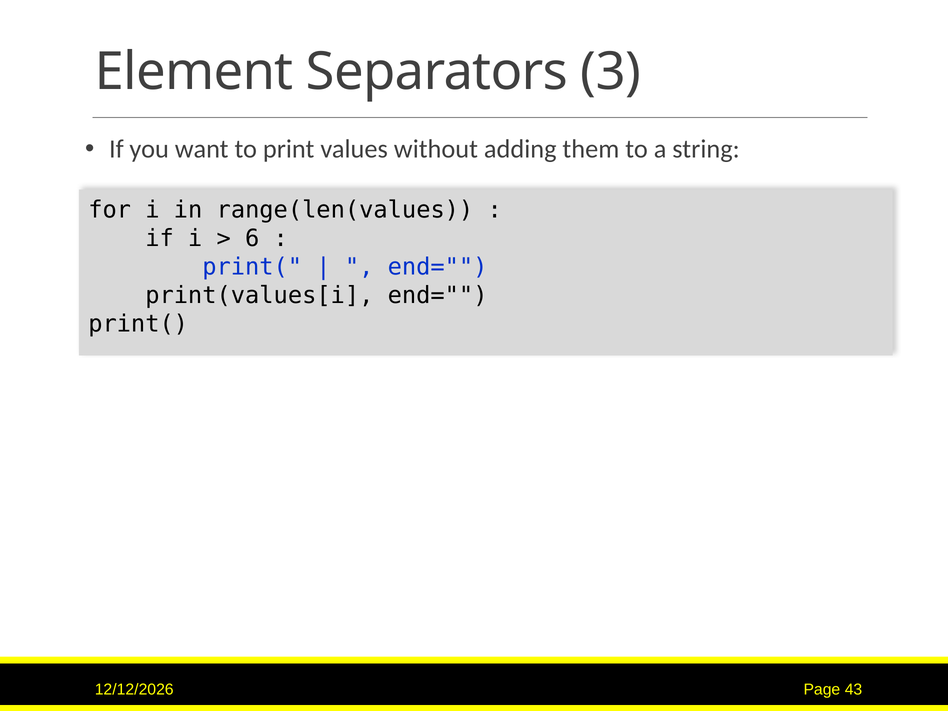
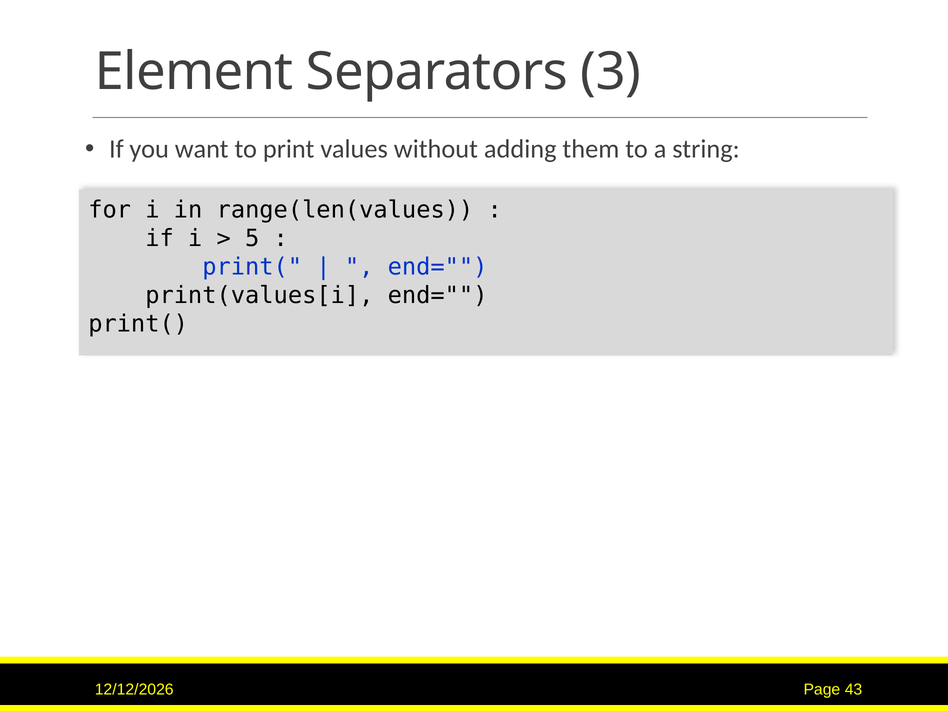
6: 6 -> 5 (252, 239)
